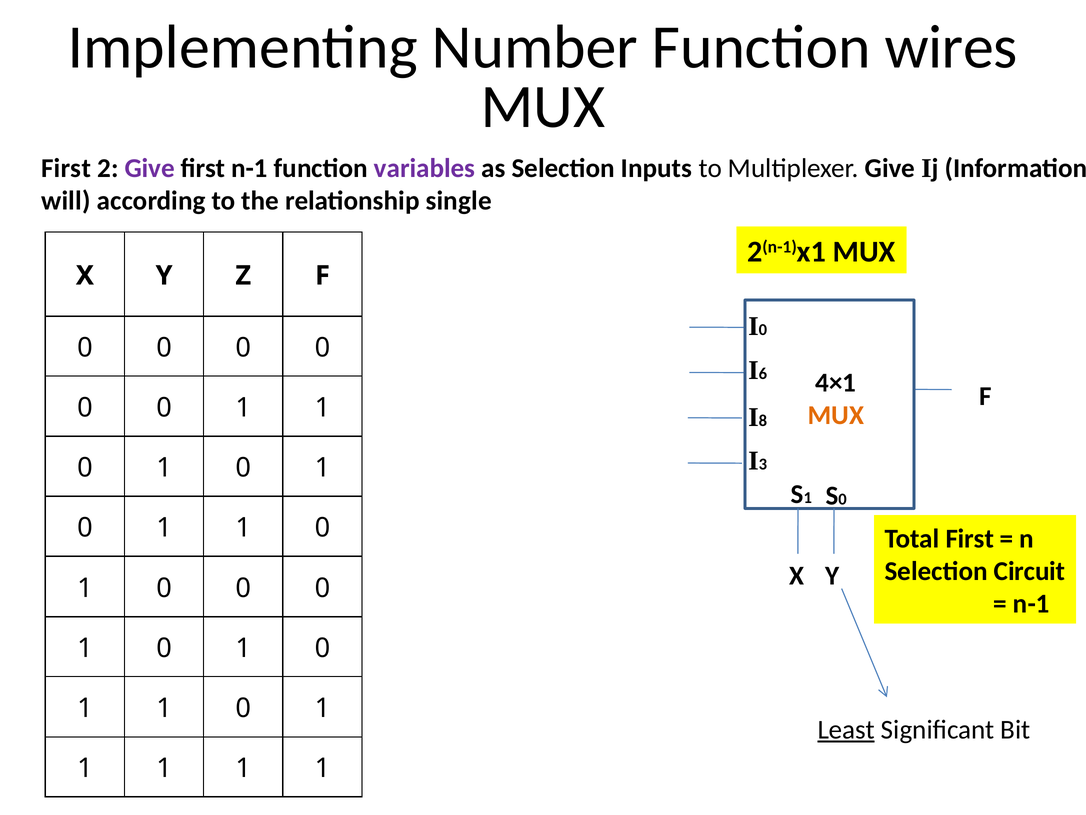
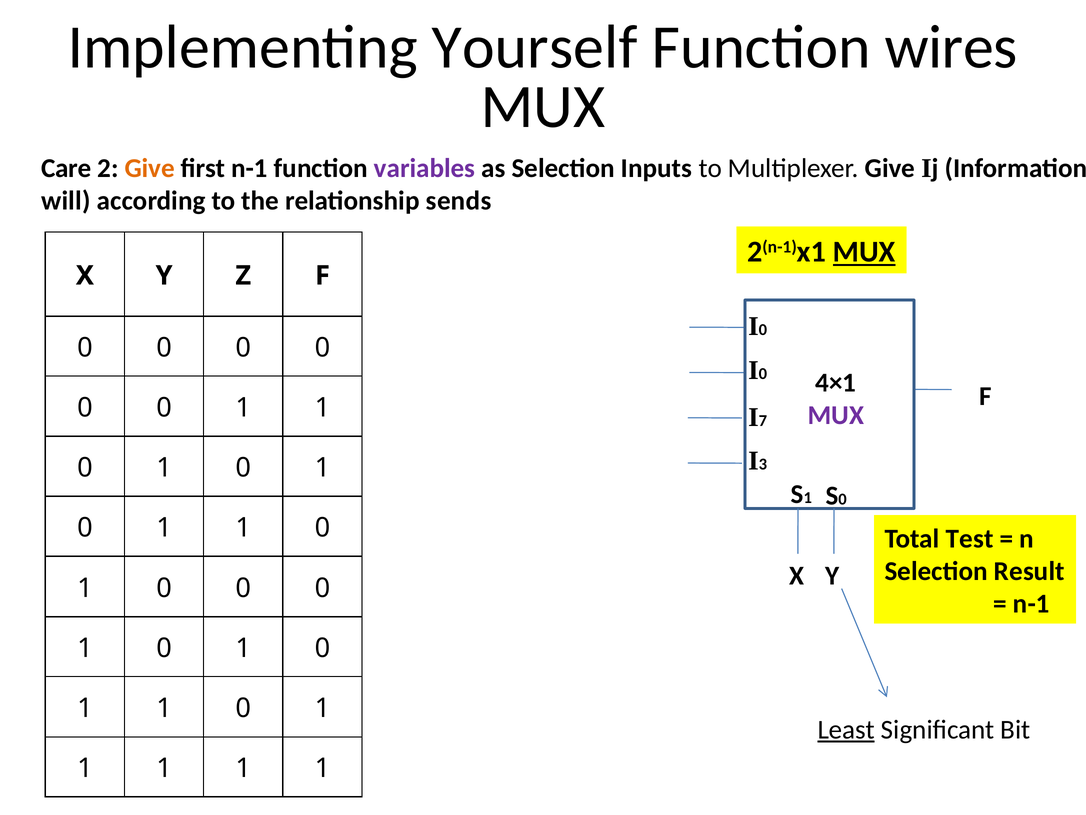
Number: Number -> Yourself (535, 47)
First: First -> Care (66, 168)
Give colour: purple -> orange (150, 168)
single: single -> sends (459, 201)
MUX underline: none -> present (864, 252)
6: 6 -> 0 (763, 374)
MUX colour: orange -> purple (836, 415)
8: 8 -> 7 (763, 420)
Total First: First -> Test (970, 538)
Circuit: Circuit -> Result (1029, 571)
